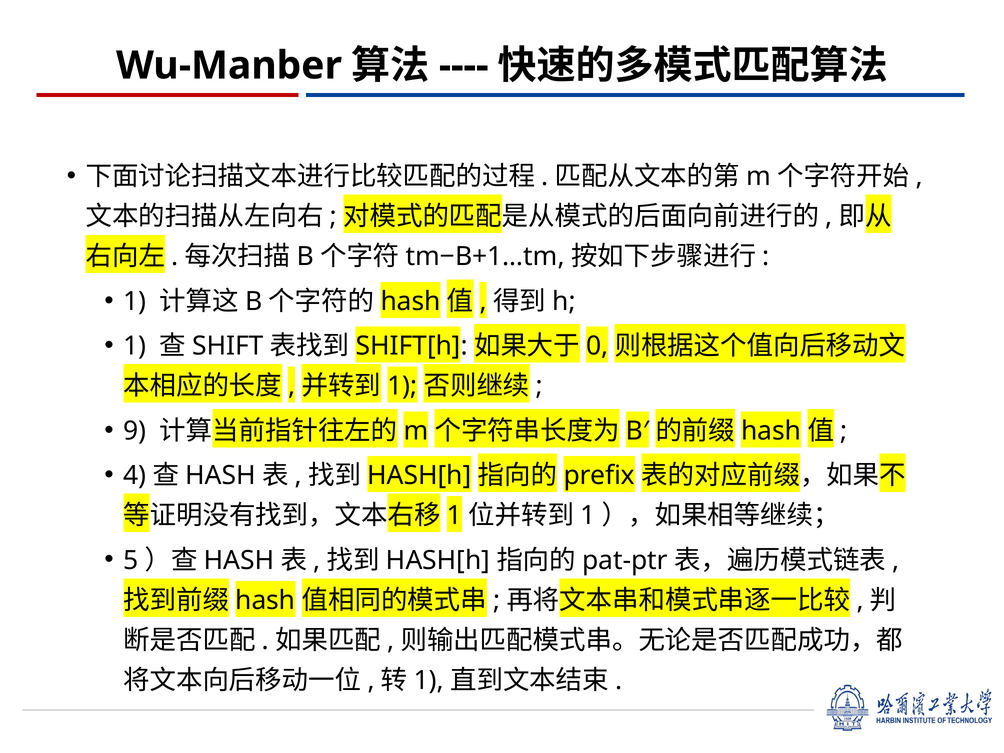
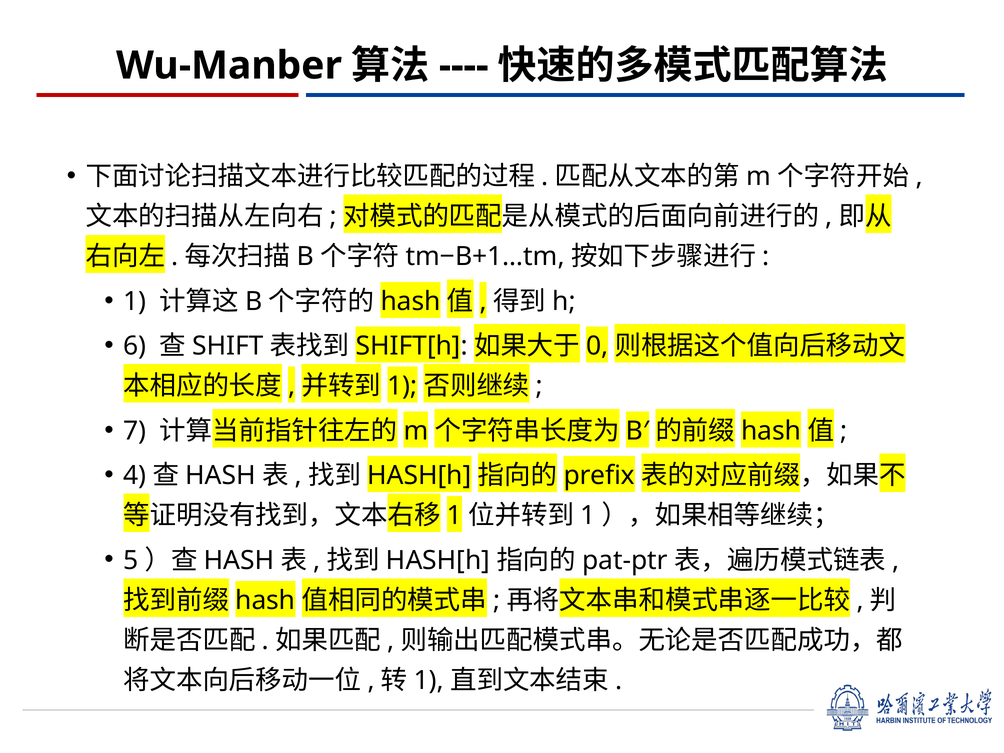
1: 1 -> 6 (135, 346)
9: 9 -> 7 (135, 431)
